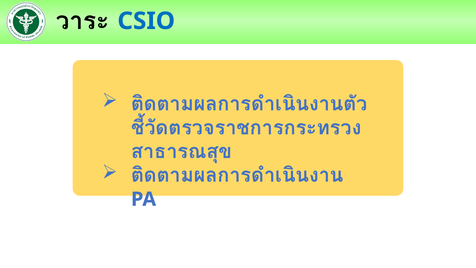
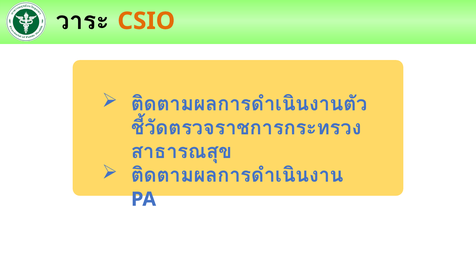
CSIO colour: blue -> orange (146, 21)
